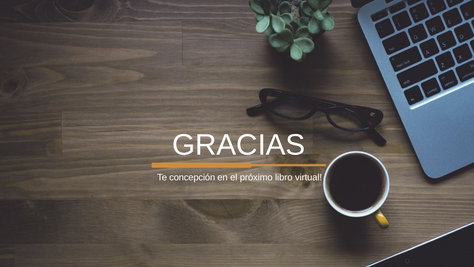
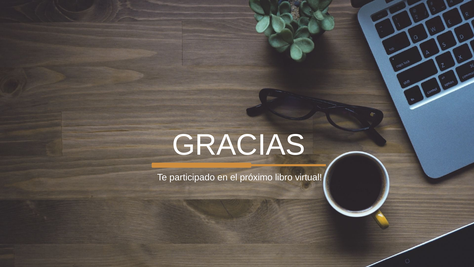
concepción: concepción -> participado (192, 177)
